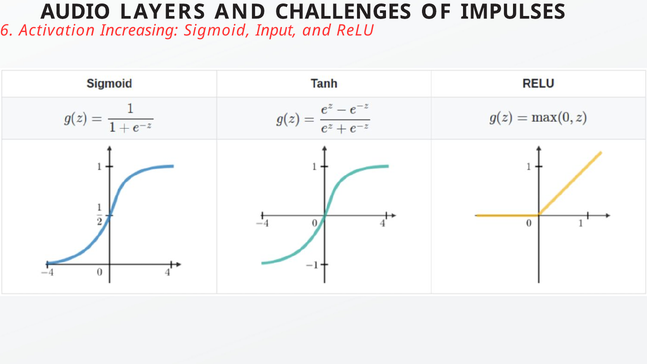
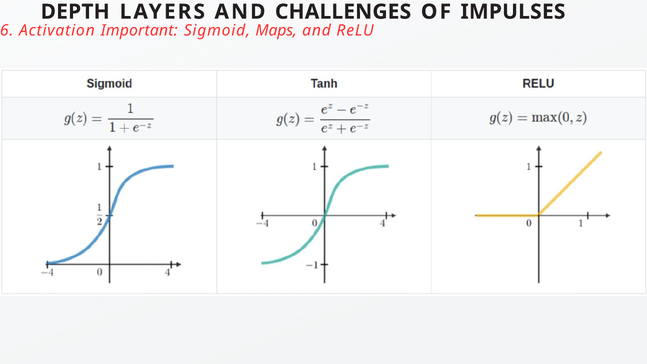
AUDIO: AUDIO -> DEPTH (75, 12)
Increasing: Increasing -> Important (139, 30)
Input: Input -> Maps (276, 30)
